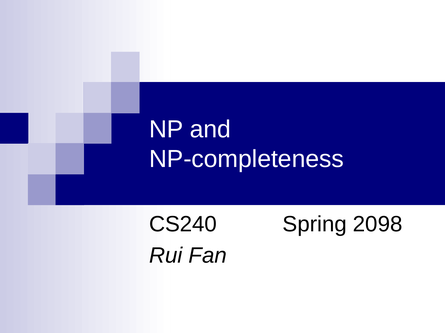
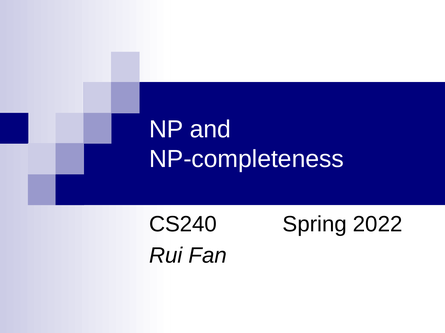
2098: 2098 -> 2022 (378, 225)
